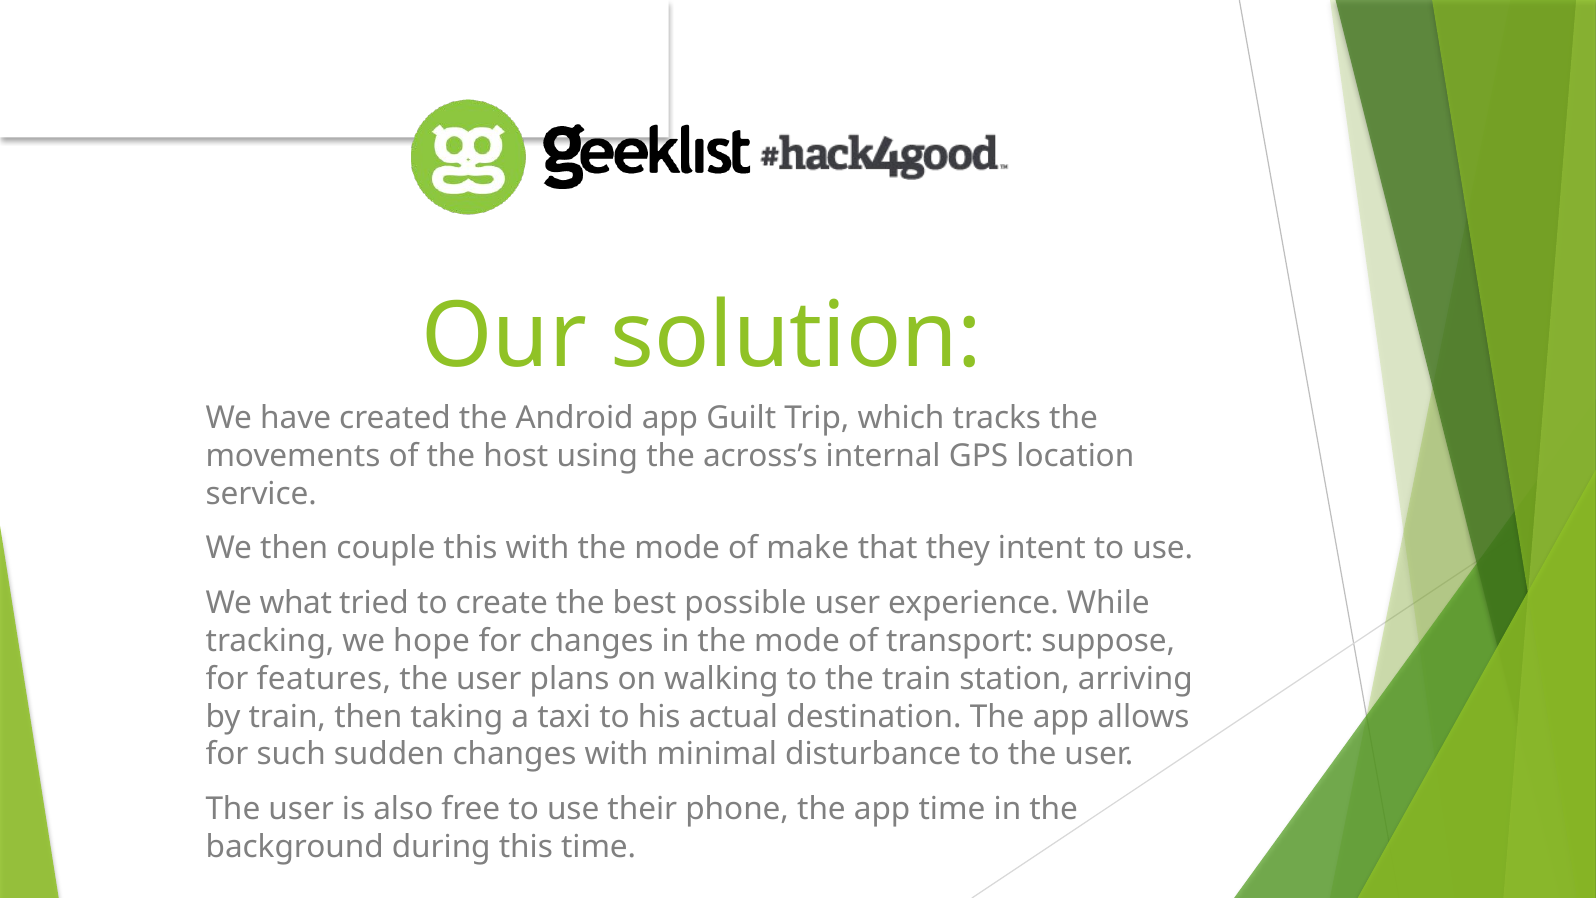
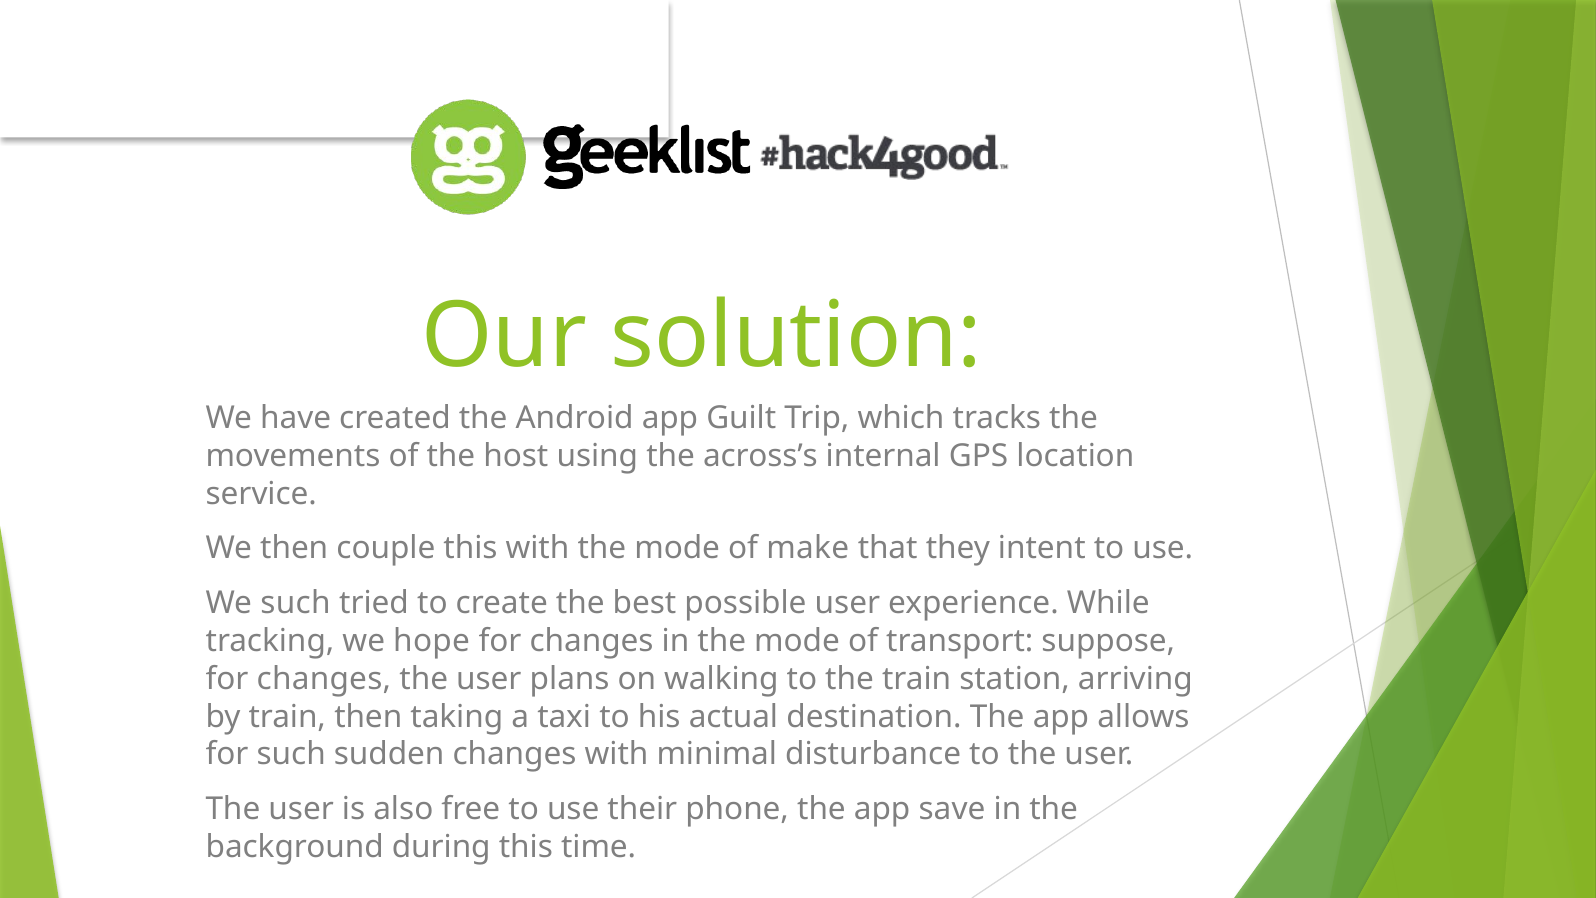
We what: what -> such (295, 603)
features: features -> changes (324, 679)
app time: time -> save (952, 809)
